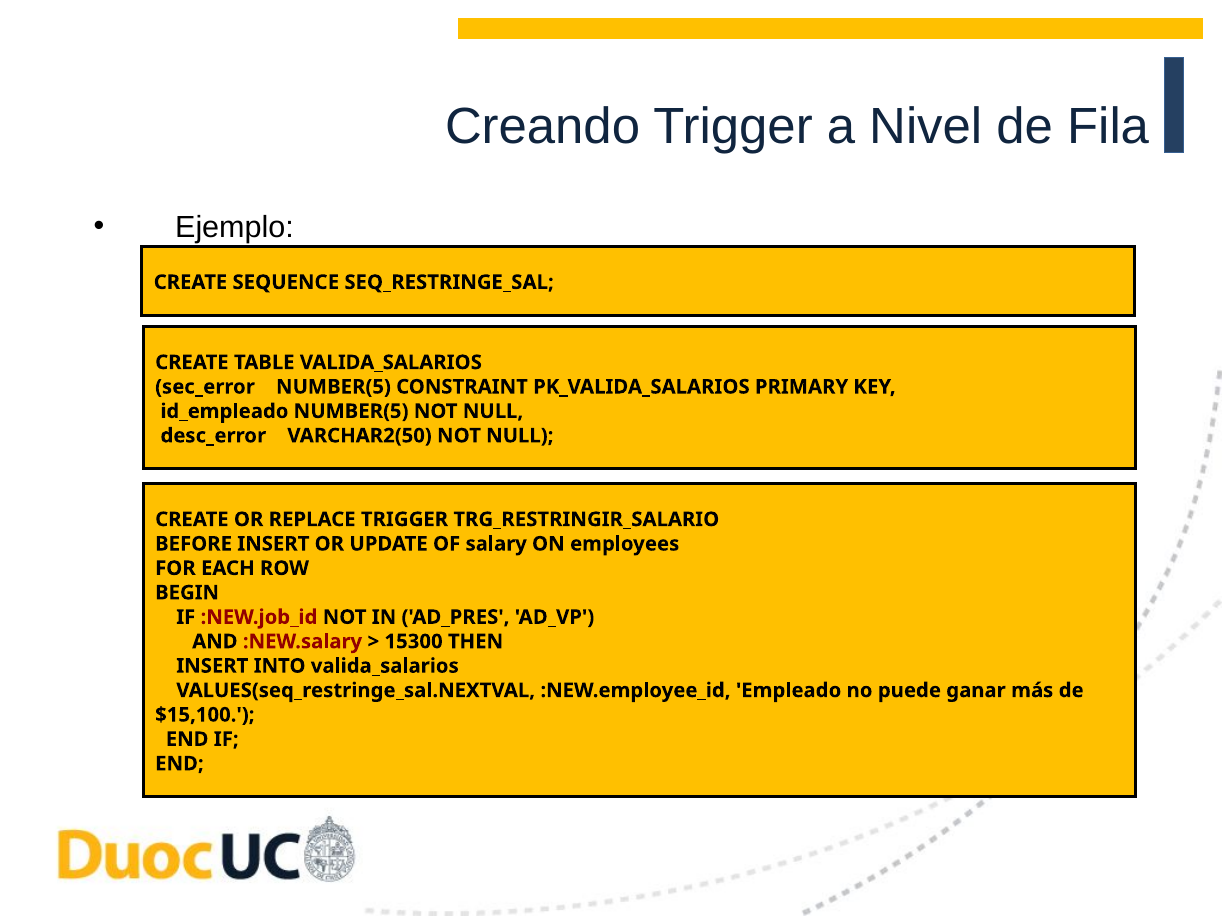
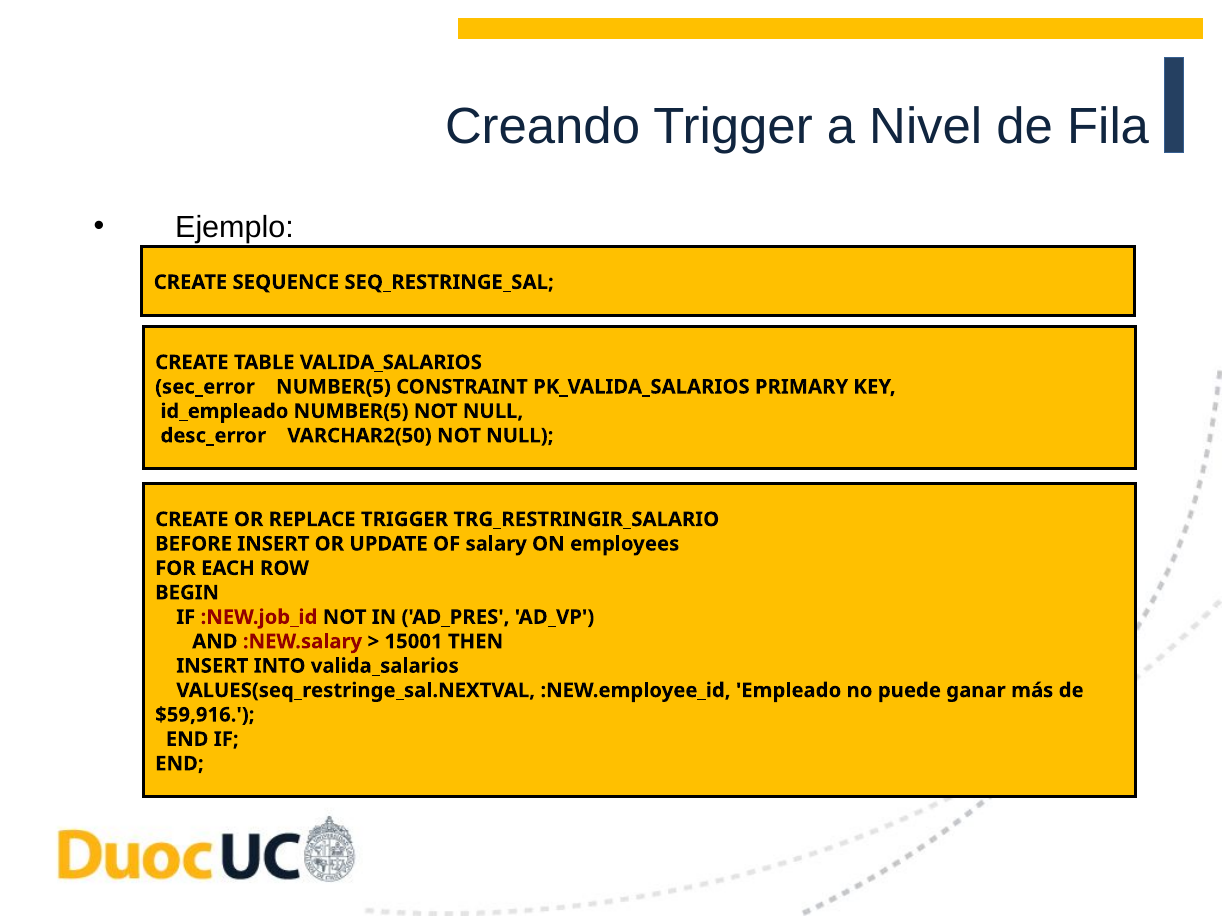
15300: 15300 -> 15001 (414, 642)
$15,100: $15,100 -> $59,916 (205, 715)
